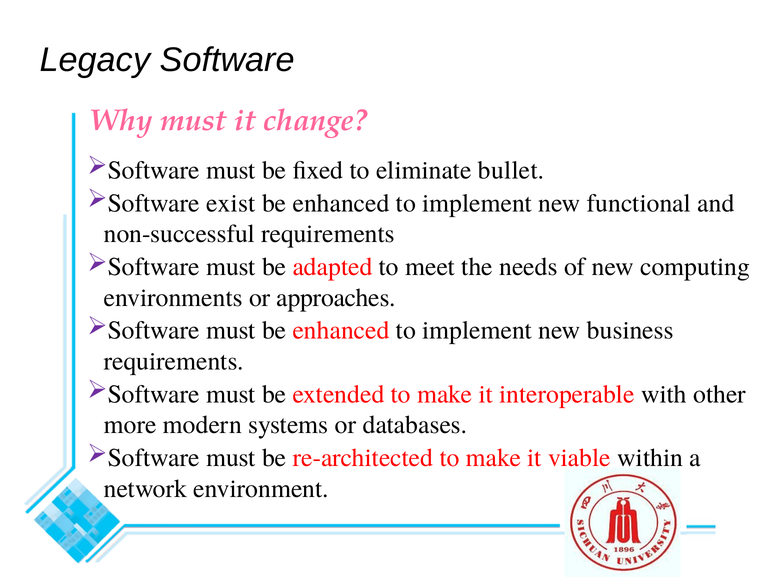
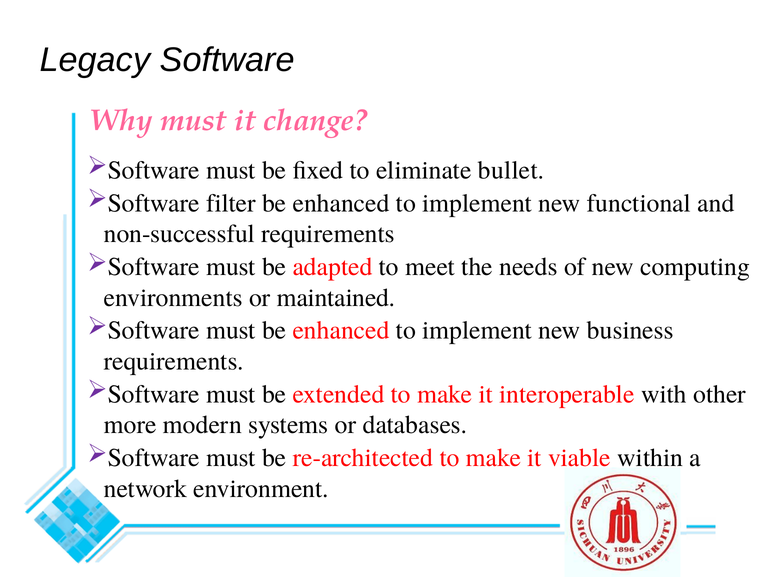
exist: exist -> filter (231, 203)
approaches: approaches -> maintained (336, 298)
